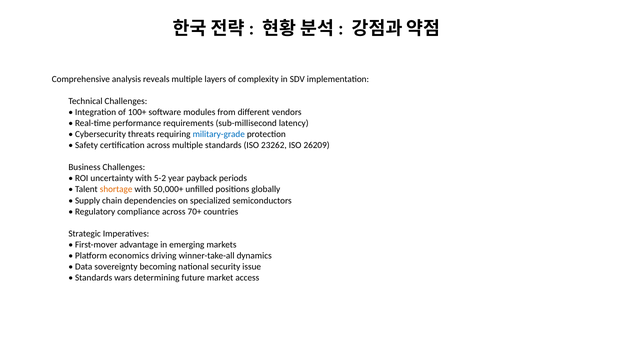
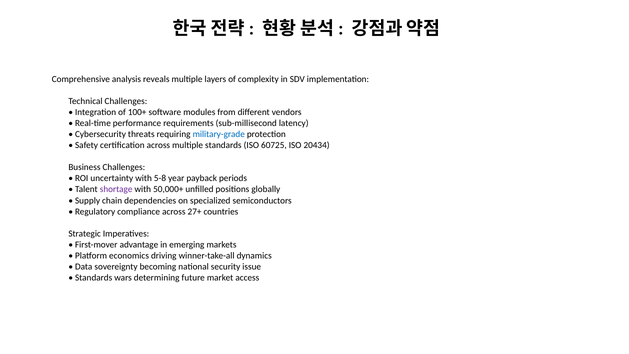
23262: 23262 -> 60725 (274, 145)
26209: 26209 -> 20434 (317, 145)
5-2: 5-2 -> 5-8 (160, 178)
shortage colour: orange -> purple (116, 189)
70+: 70+ -> 27+ (195, 211)
